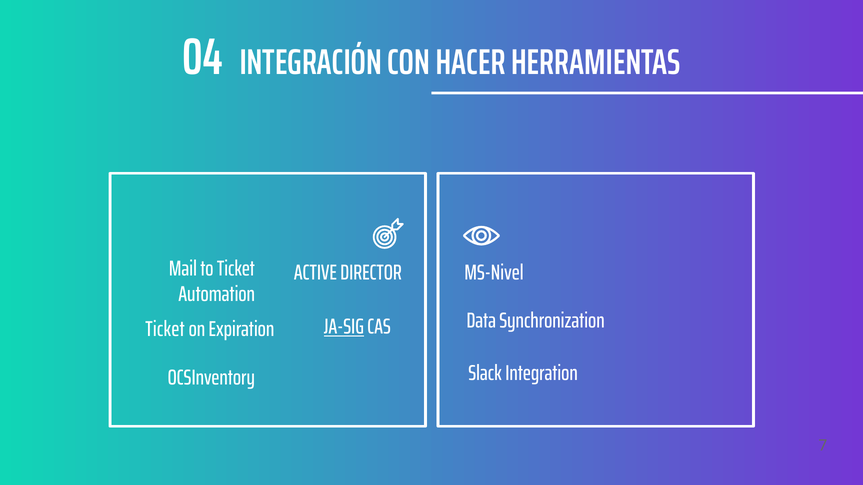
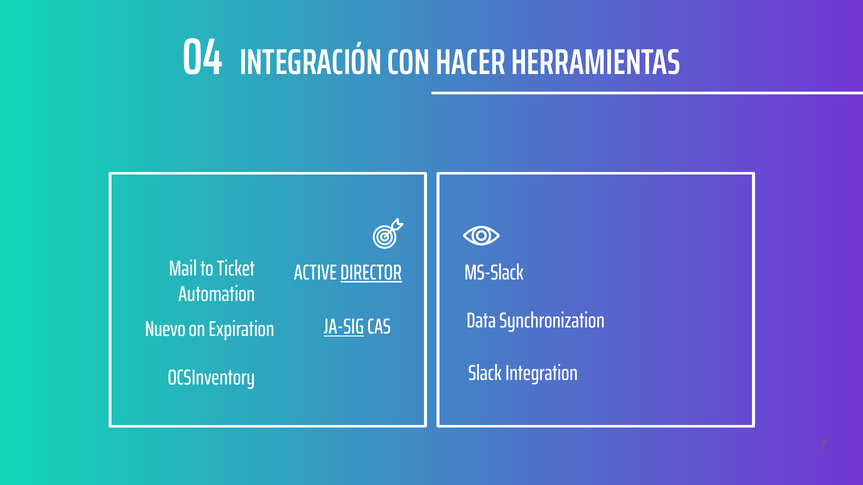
DIRECTOR underline: none -> present (371, 273)
MS-Nivel: MS-Nivel -> MS-Slack (494, 273)
Ticket: Ticket -> Nuevo (165, 330)
